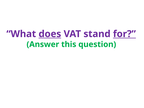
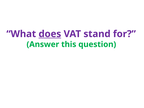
for underline: present -> none (124, 34)
